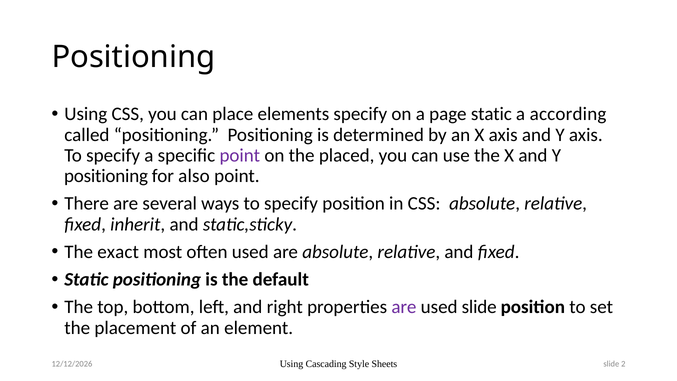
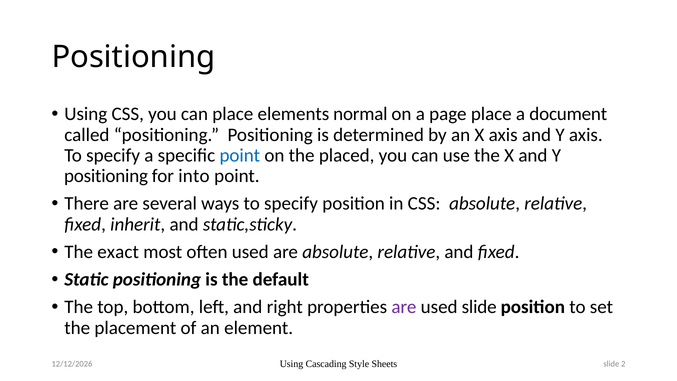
elements specify: specify -> normal (360, 114)
page static: static -> place (491, 114)
according: according -> document (568, 114)
point colour: purple -> blue (240, 155)
also: also -> into (194, 176)
